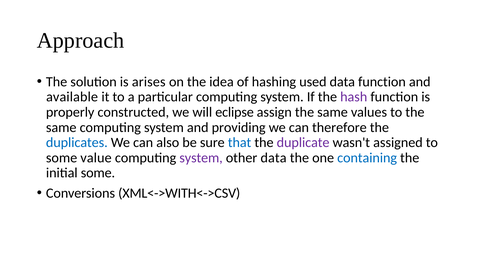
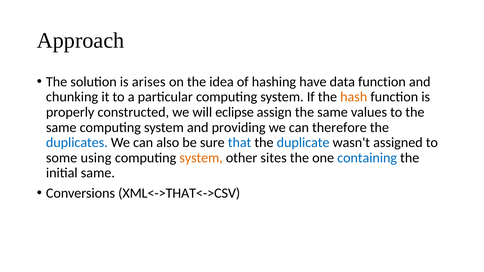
used: used -> have (313, 82)
available: available -> chunking (72, 97)
hash colour: purple -> orange (354, 97)
duplicate colour: purple -> blue (303, 143)
value: value -> using (96, 158)
system colour: purple -> orange (201, 158)
other data: data -> sites (274, 158)
initial some: some -> same (98, 173)
XML<->WITH<->CSV: XML<->WITH<->CSV -> XML<->THAT<->CSV (179, 193)
